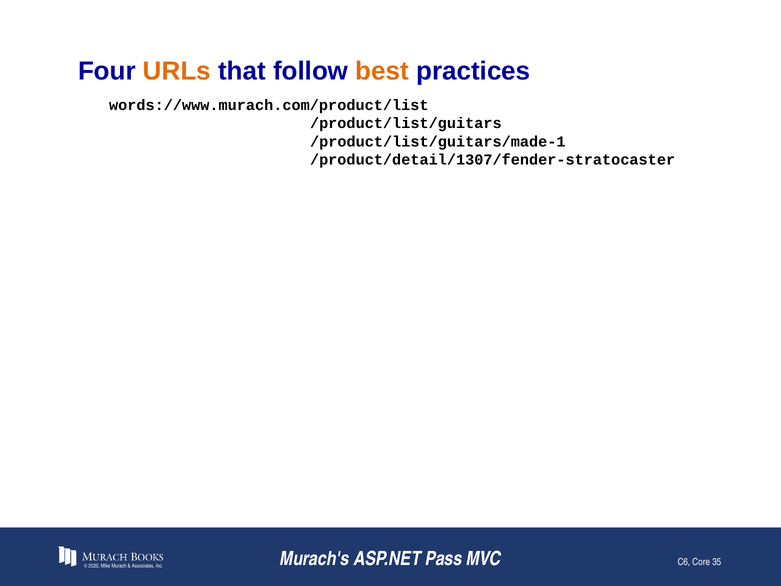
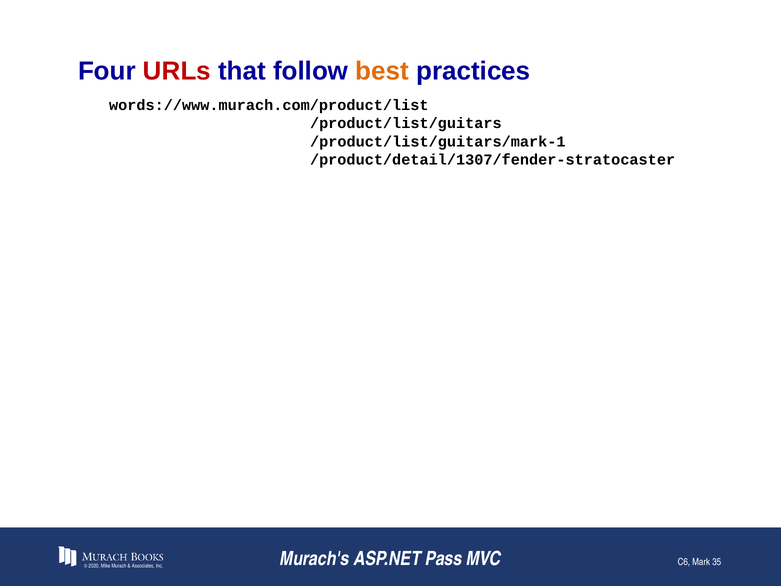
URLs colour: orange -> red (177, 71)
/product/list/guitars/made-1: /product/list/guitars/made-1 -> /product/list/guitars/mark-1 (438, 142)
Core: Core -> Mark (701, 562)
